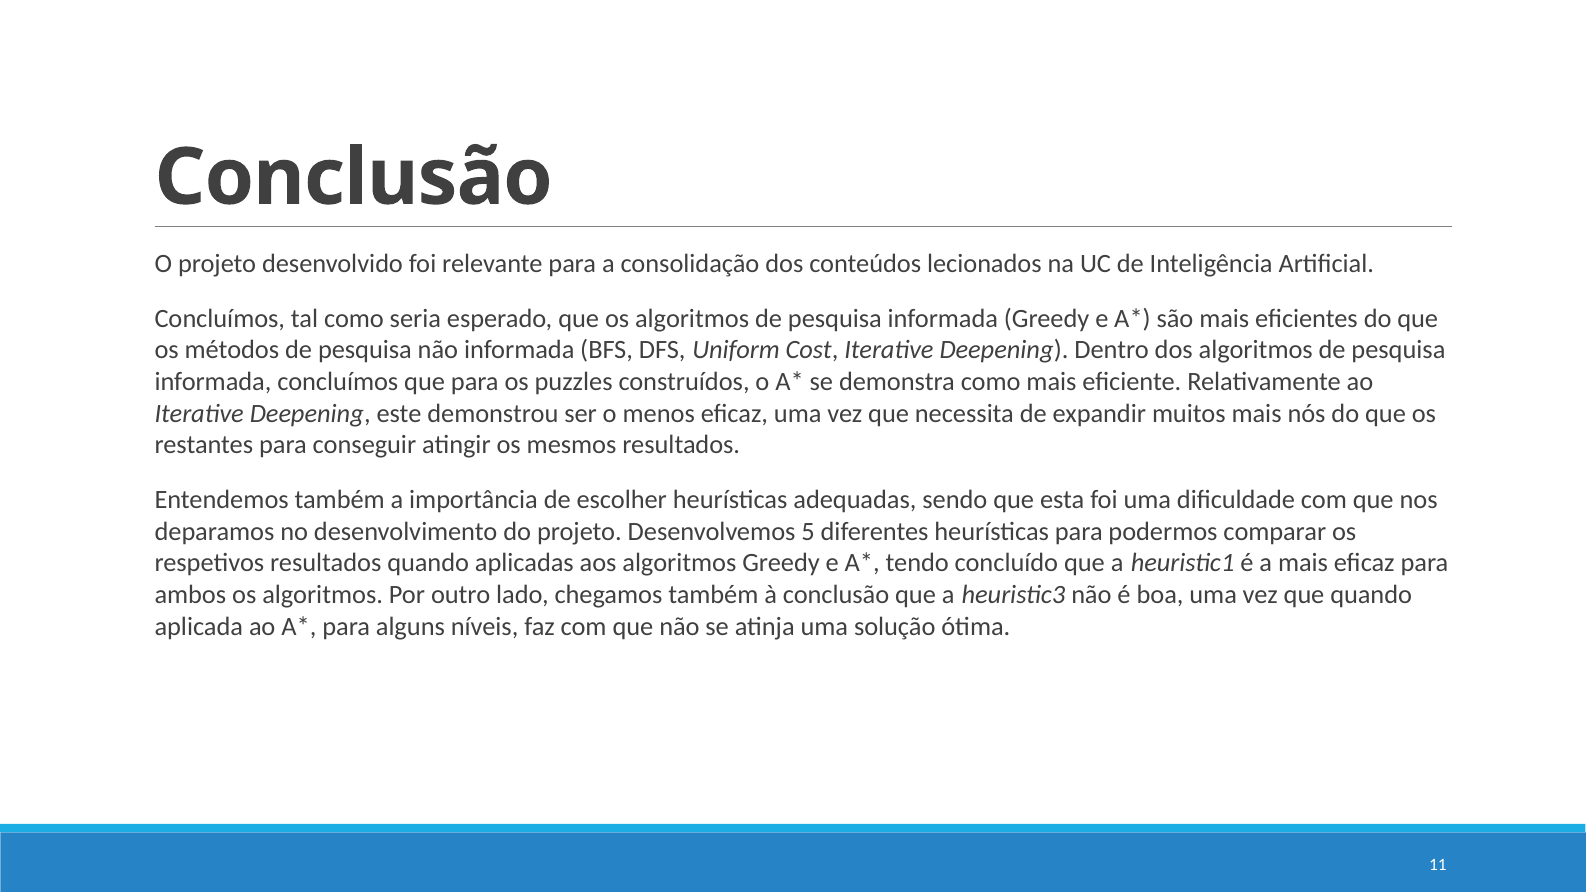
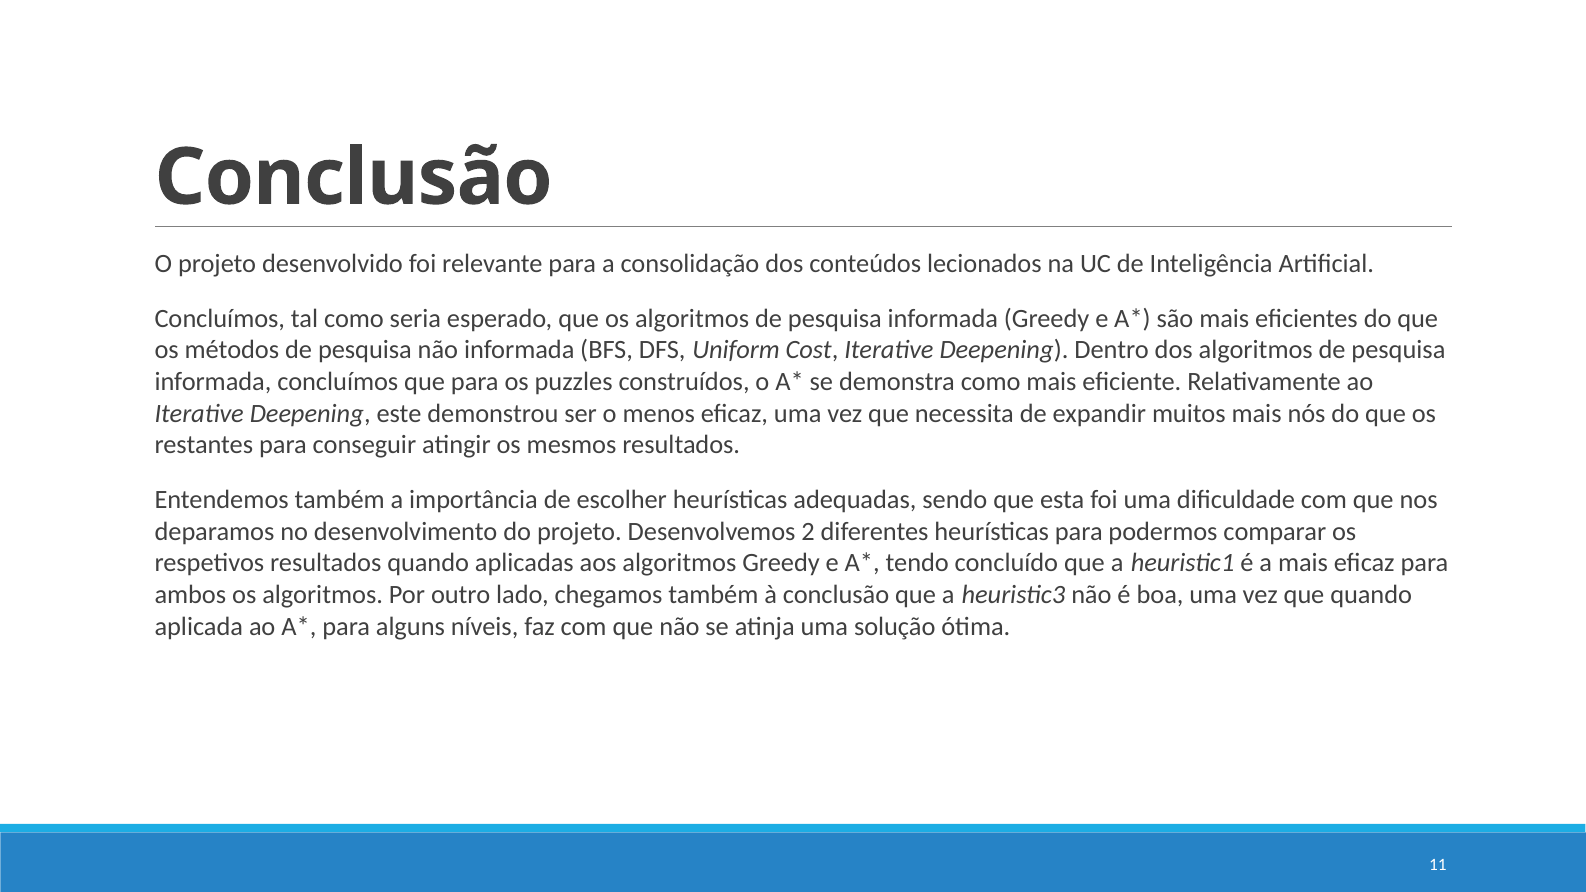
5: 5 -> 2 (808, 532)
